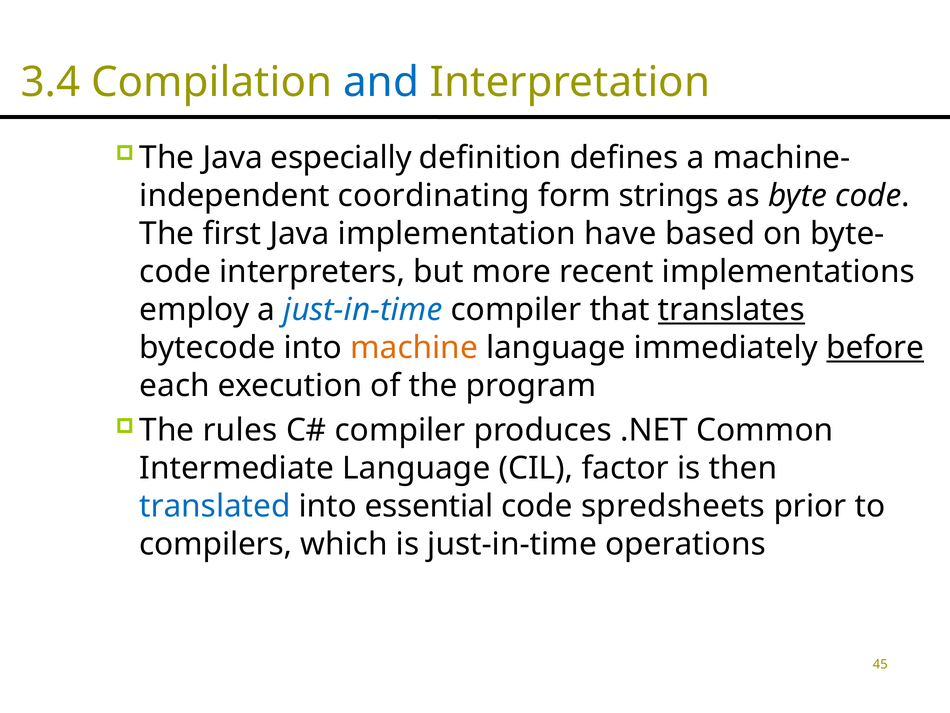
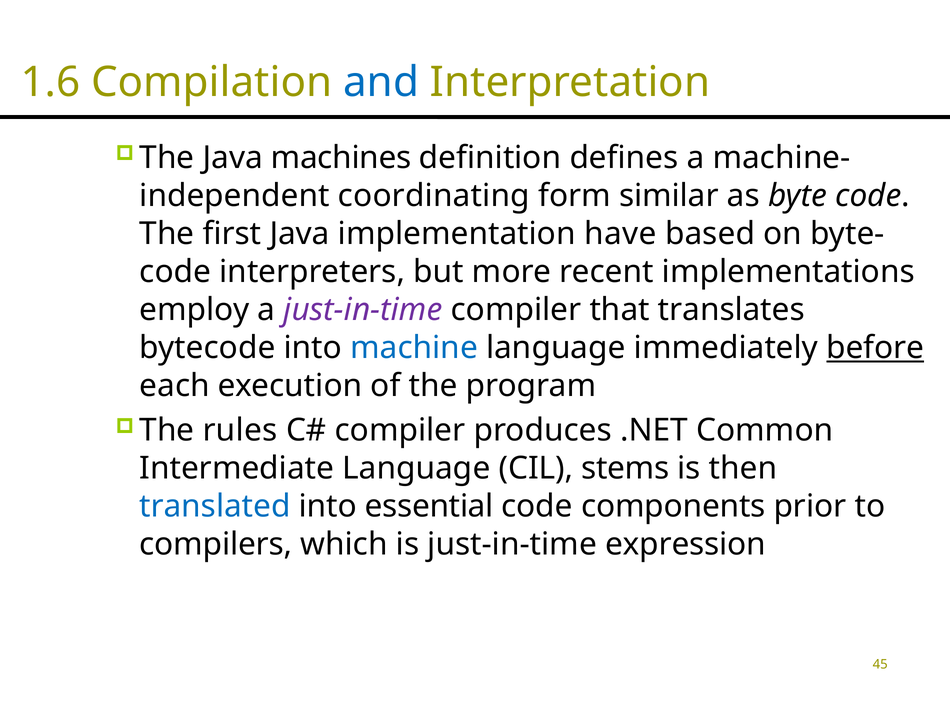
3.4: 3.4 -> 1.6 (50, 82)
especially: especially -> machines (341, 158)
strings: strings -> similar (669, 196)
just-in-time colour: blue -> purple (363, 310)
translates underline: present -> none (731, 310)
machine colour: orange -> blue (414, 348)
factor: factor -> stems (625, 468)
spredsheets: spredsheets -> components (673, 506)
operations: operations -> expression (686, 544)
